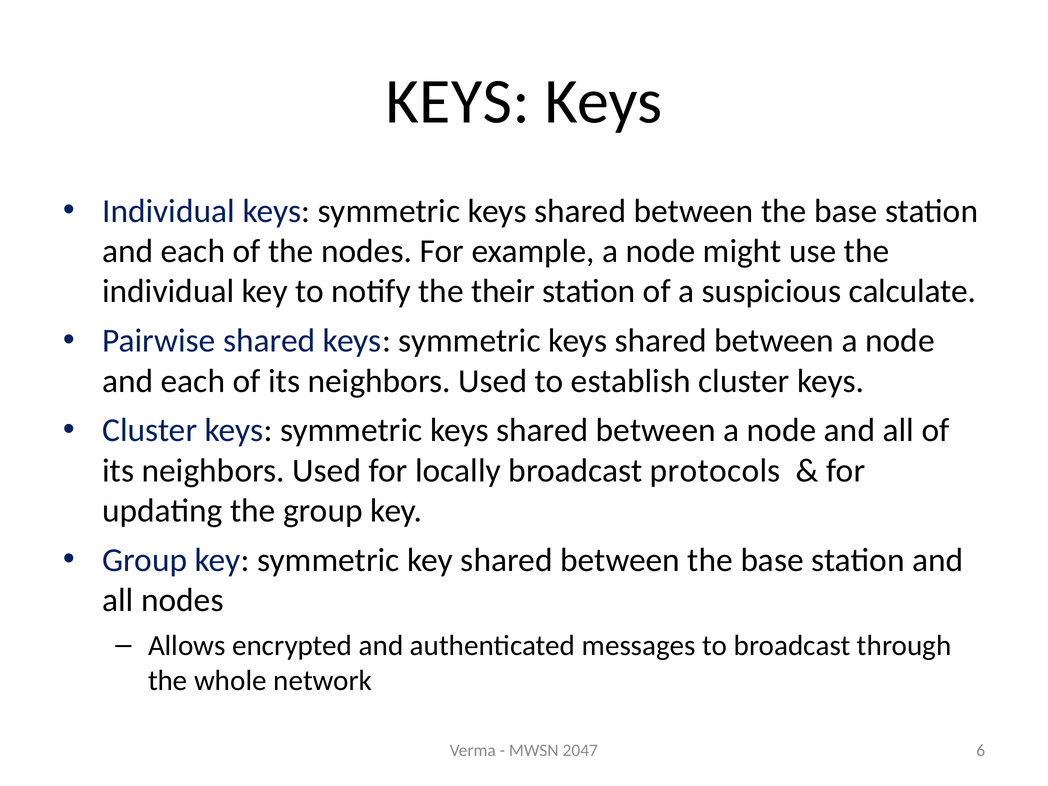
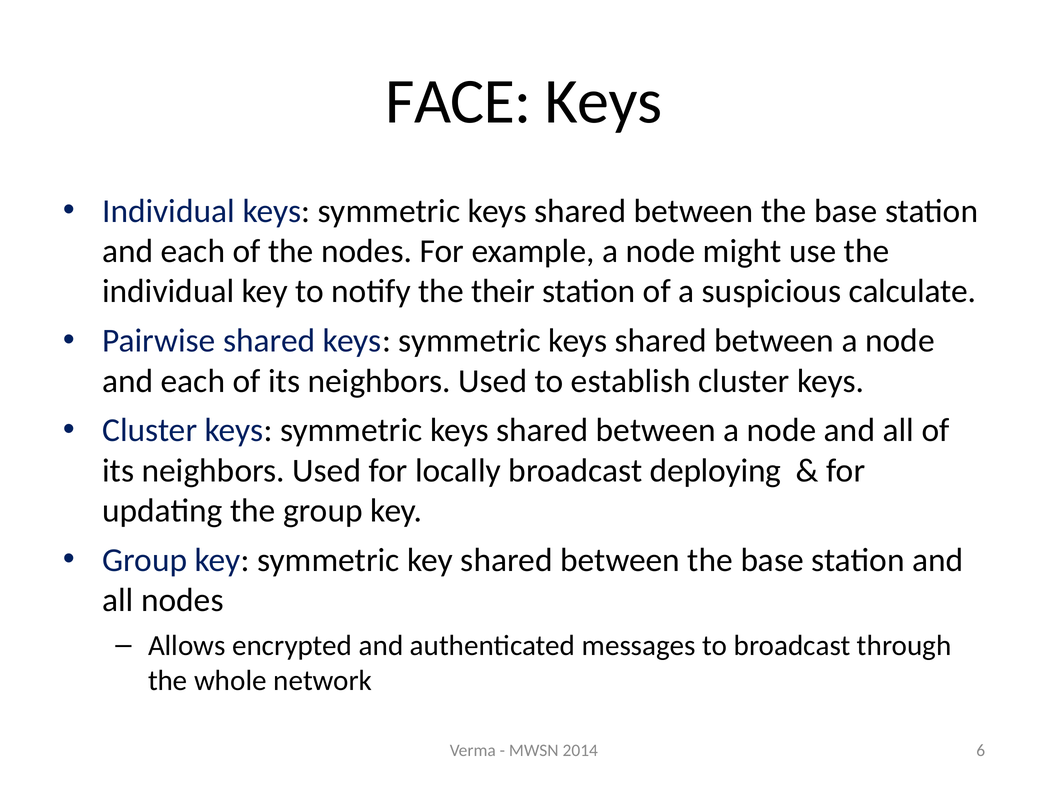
KEYS: KEYS -> FACE (458, 101)
protocols: protocols -> deploying (716, 471)
2047: 2047 -> 2014 (580, 750)
